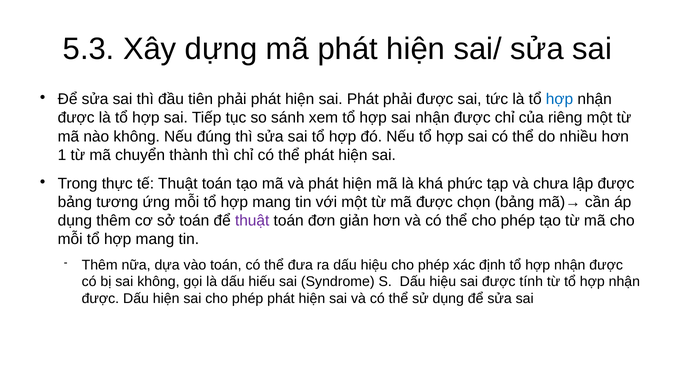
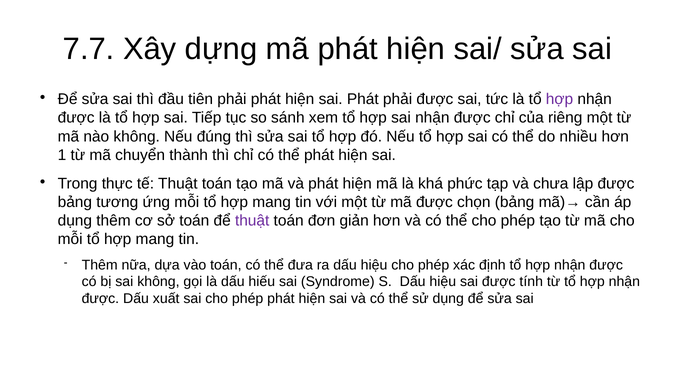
5.3: 5.3 -> 7.7 (89, 49)
hợp colour: blue -> purple (560, 99)
Dấu hiện: hiện -> xuất (166, 299)
